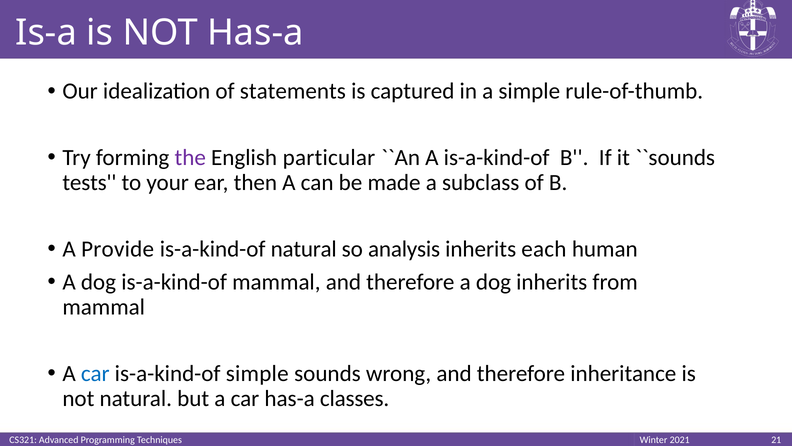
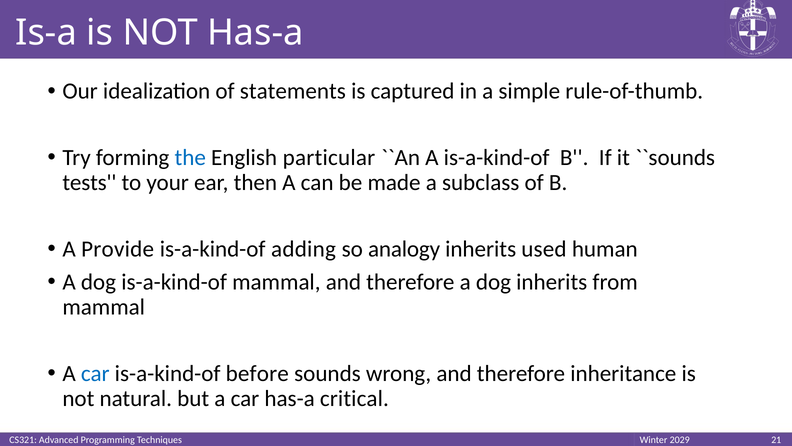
the colour: purple -> blue (190, 157)
is-a-kind-of natural: natural -> adding (303, 249)
analysis: analysis -> analogy (404, 249)
each: each -> used (544, 249)
is-a-kind-of simple: simple -> before (257, 373)
classes: classes -> critical (354, 398)
2021: 2021 -> 2029 (680, 440)
